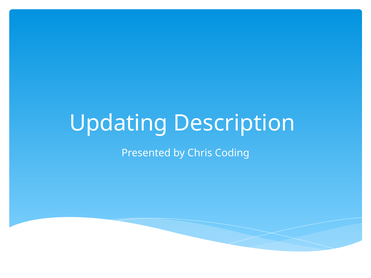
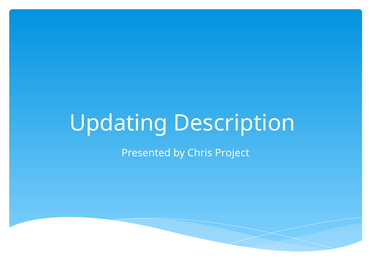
Coding: Coding -> Project (232, 153)
